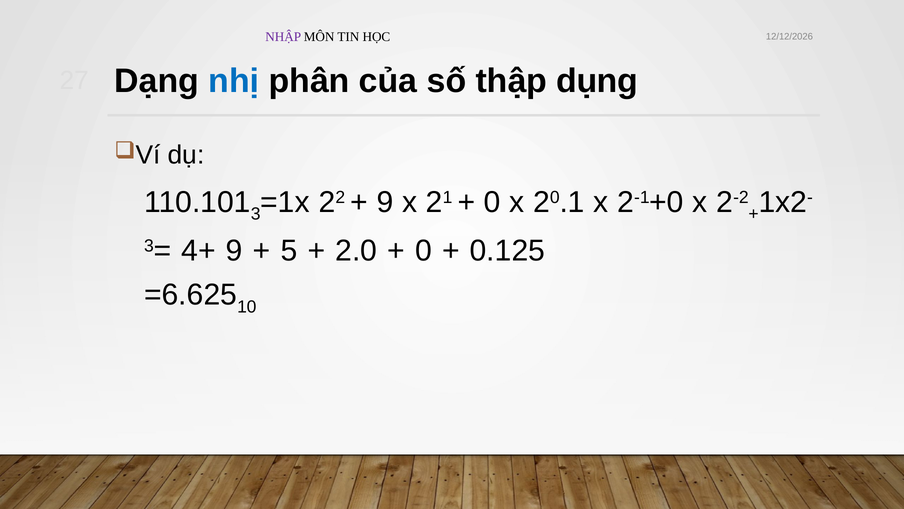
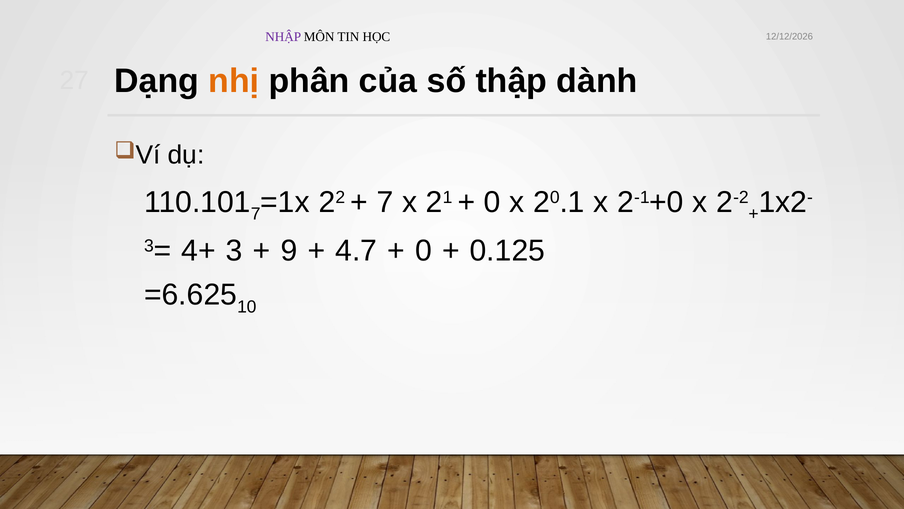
nhị colour: blue -> orange (234, 81)
dụng: dụng -> dành (597, 81)
3: 3 -> 7 (256, 214)
9: 9 -> 7 (385, 202)
4+ 9: 9 -> 3 (234, 250)
5: 5 -> 9 (289, 250)
2.0: 2.0 -> 4.7 (356, 250)
